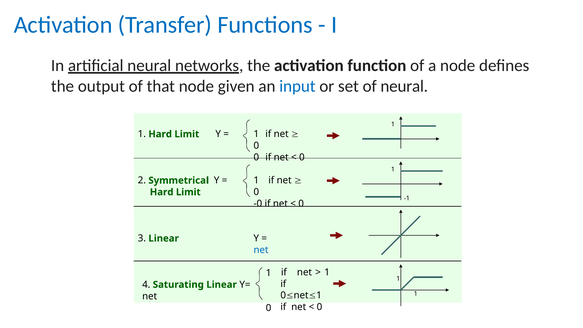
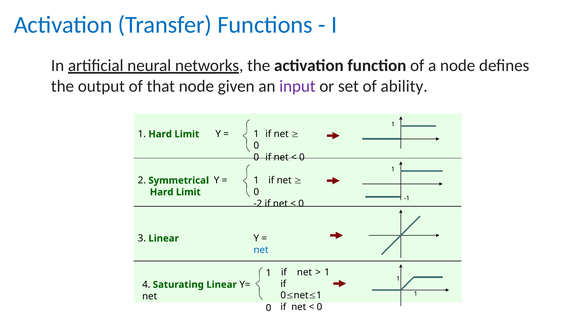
input colour: blue -> purple (297, 86)
of neural: neural -> ability (404, 86)
-0: -0 -> -2 (258, 204)
